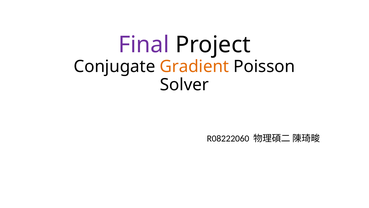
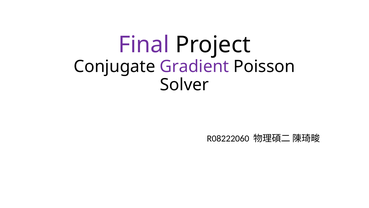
Gradient colour: orange -> purple (194, 66)
